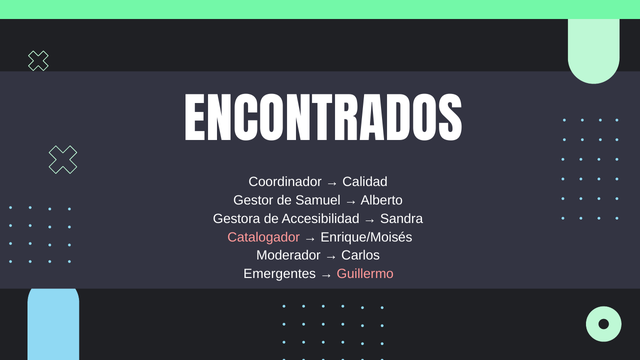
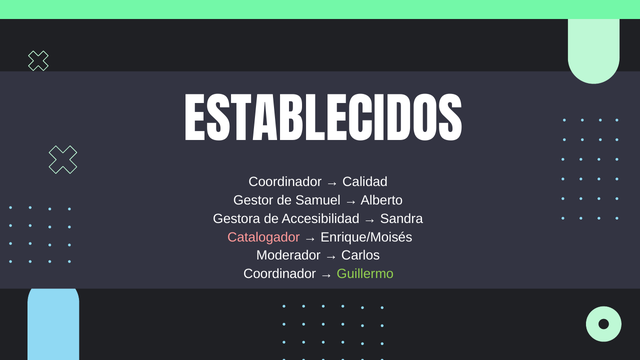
ENCONTRADOS: ENCONTRADOS -> ESTABLECIDOS (323, 123)
Emergentes: Emergentes -> Coordinador (280, 274)
Guillermo colour: pink -> light green (365, 274)
